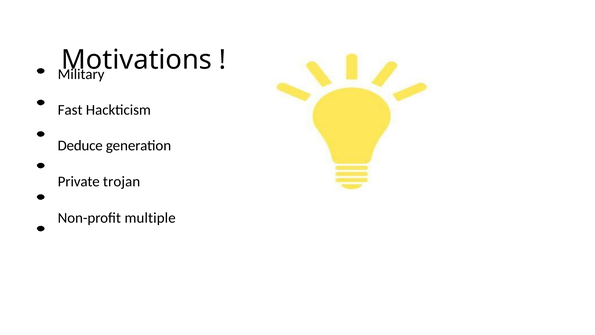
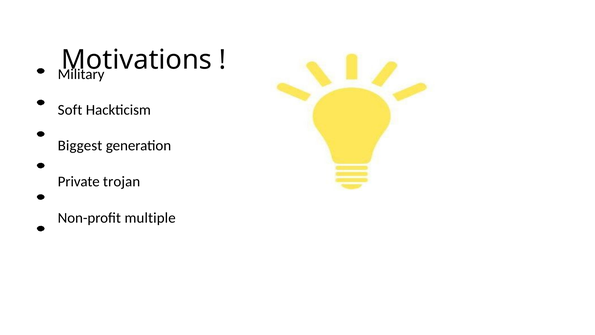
Fast: Fast -> Soft (70, 110)
Deduce: Deduce -> Biggest (80, 146)
